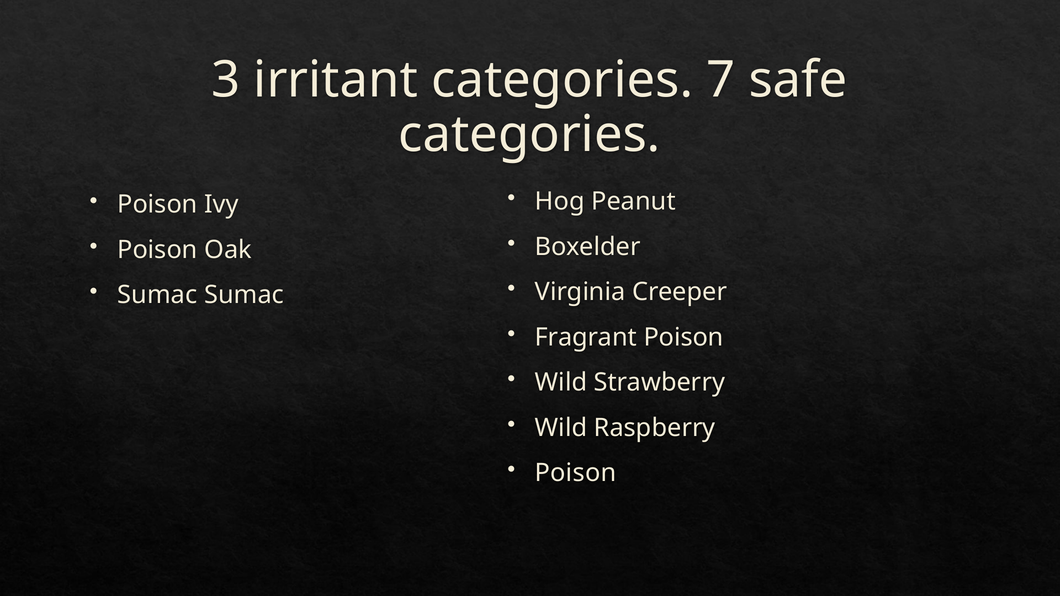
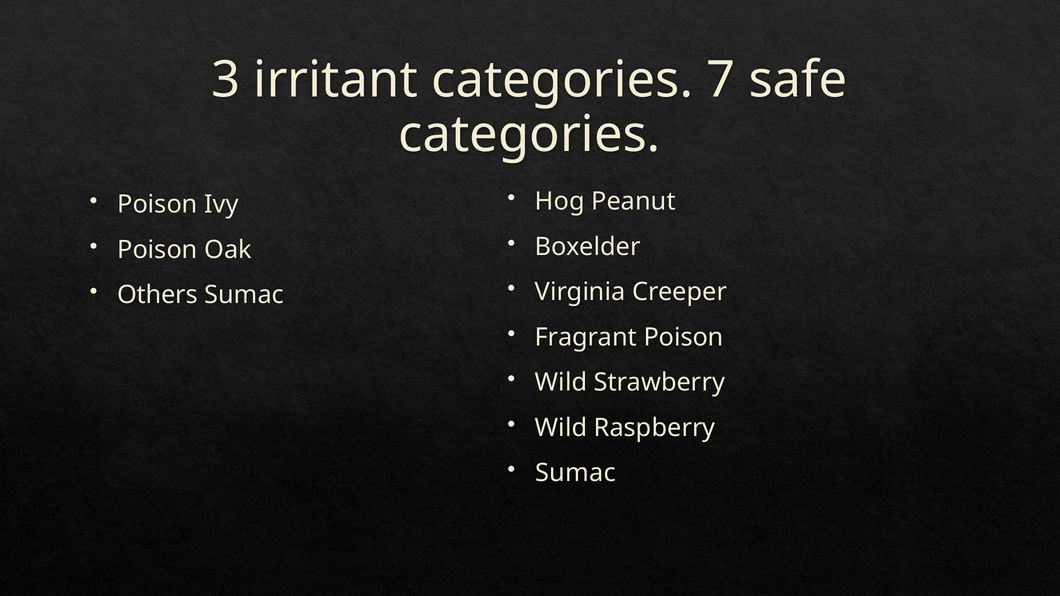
Sumac: Sumac -> Others (158, 295)
Poison: Poison -> Sumac (576, 473)
